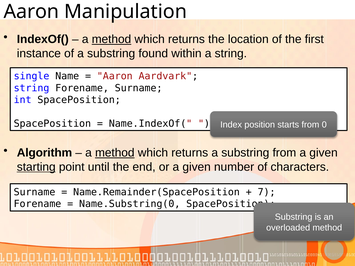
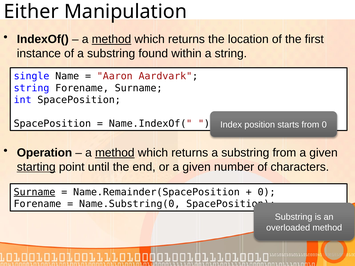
Aaron: Aaron -> Either (31, 12)
Algorithm: Algorithm -> Operation (44, 153)
Surname underline: none -> present (34, 192)
7: 7 -> 0 (267, 192)
